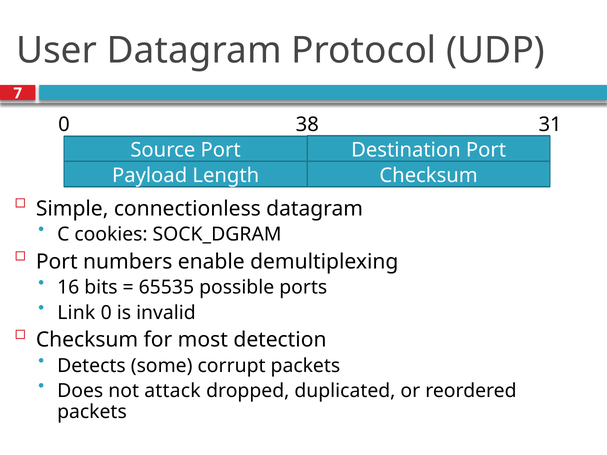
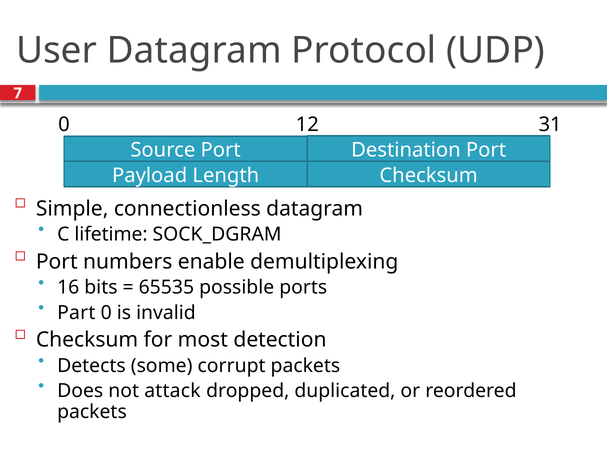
38: 38 -> 12 (307, 125)
cookies: cookies -> lifetime (111, 235)
Link: Link -> Part (76, 313)
